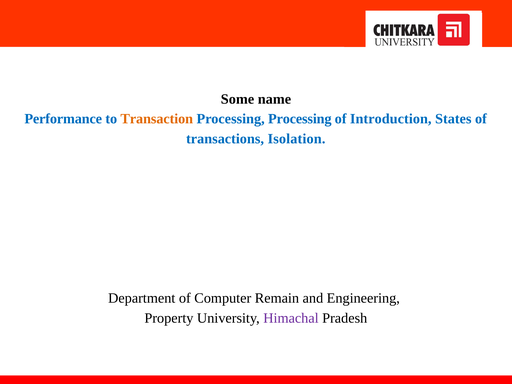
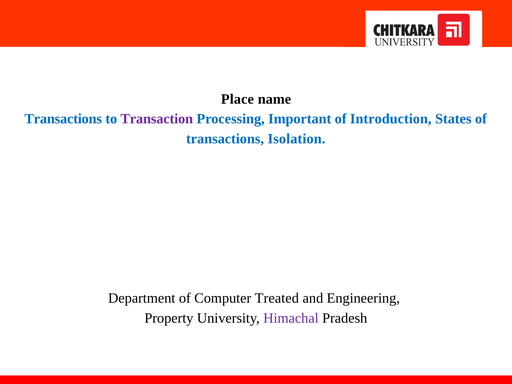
Some: Some -> Place (237, 99)
Performance: Performance -> Transactions (63, 119)
Transaction colour: orange -> purple (157, 119)
Processing Processing: Processing -> Important (300, 119)
Remain: Remain -> Treated (277, 298)
